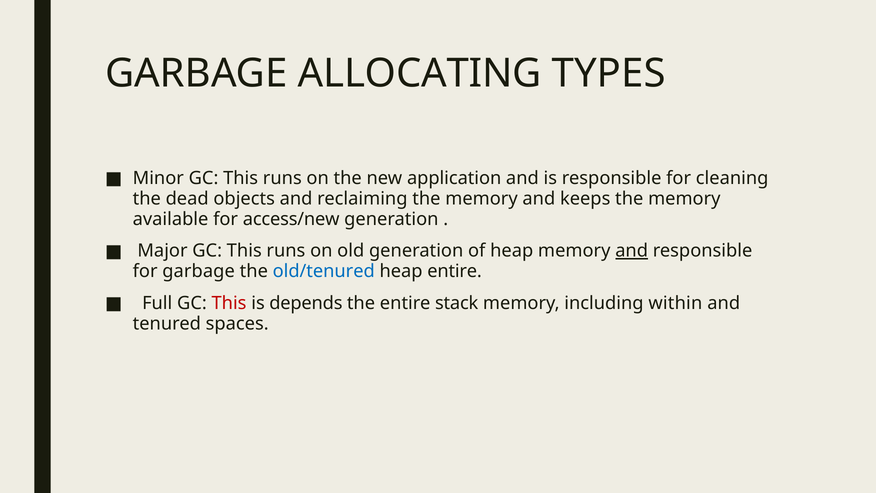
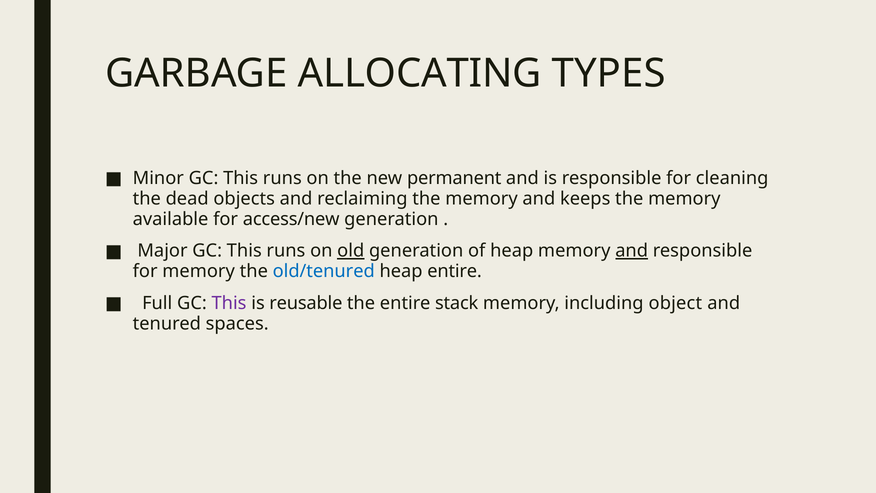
application: application -> permanent (454, 178)
old underline: none -> present (351, 251)
for garbage: garbage -> memory (199, 271)
This colour: red -> purple (229, 303)
depends: depends -> reusable (306, 303)
within: within -> object (675, 303)
